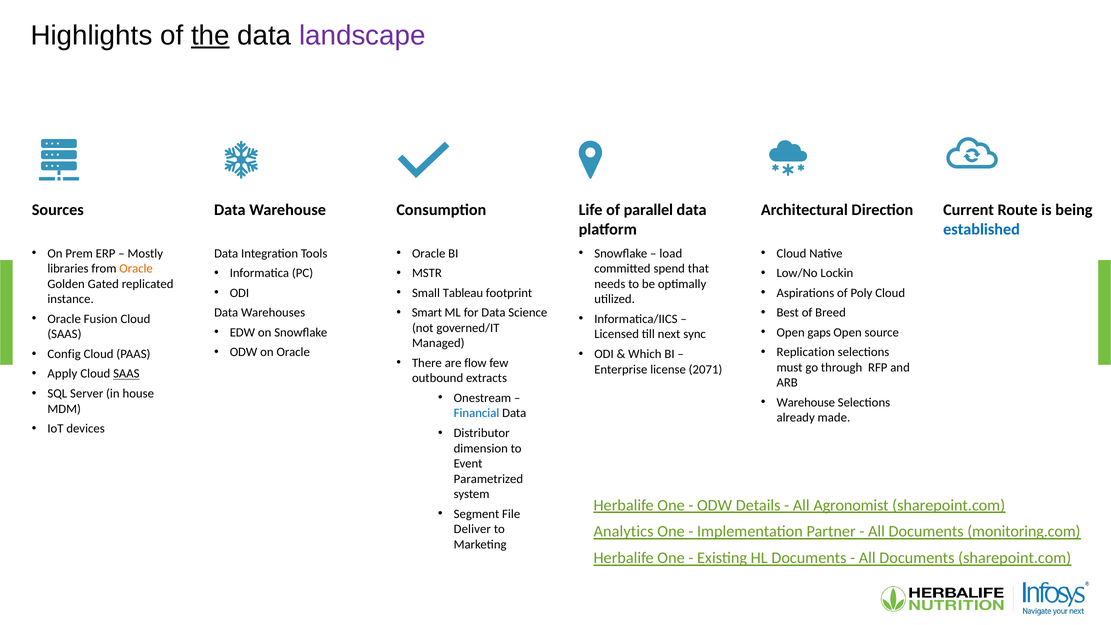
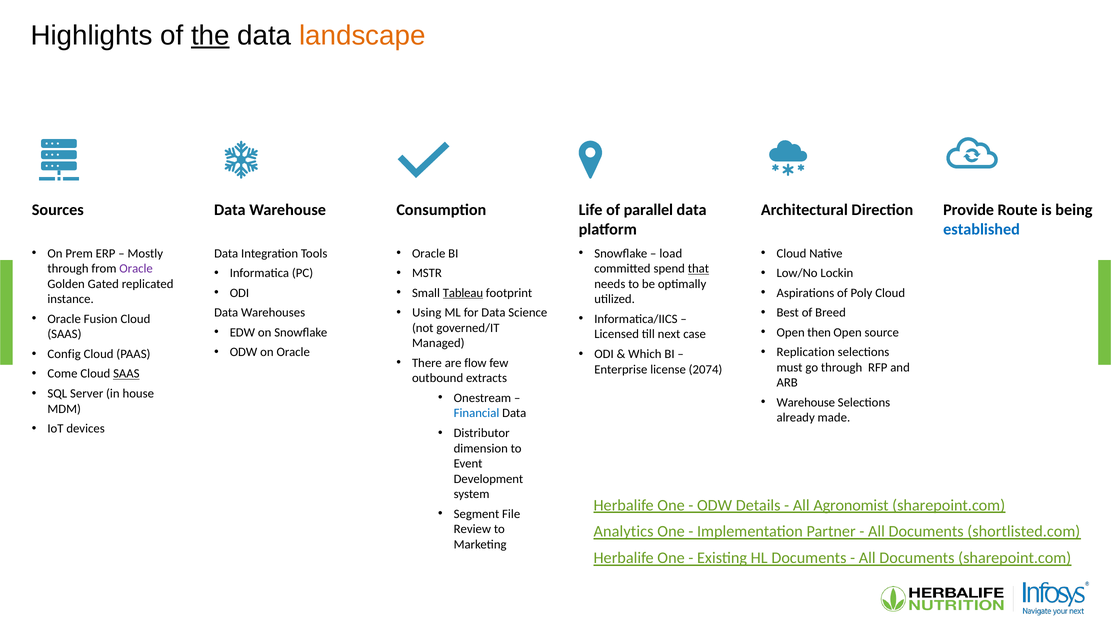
landscape colour: purple -> orange (362, 36)
Current: Current -> Provide (969, 210)
libraries: libraries -> through (68, 269)
Oracle colour: orange -> purple (136, 269)
that underline: none -> present (698, 269)
Tableau underline: none -> present (463, 293)
Smart: Smart -> Using (427, 313)
gaps: gaps -> then (819, 332)
sync: sync -> case (695, 334)
2071: 2071 -> 2074 (706, 369)
Apply: Apply -> Come (62, 374)
Parametrized: Parametrized -> Development (488, 479)
Deliver: Deliver -> Review (472, 529)
monitoring.com: monitoring.com -> shortlisted.com (1024, 532)
